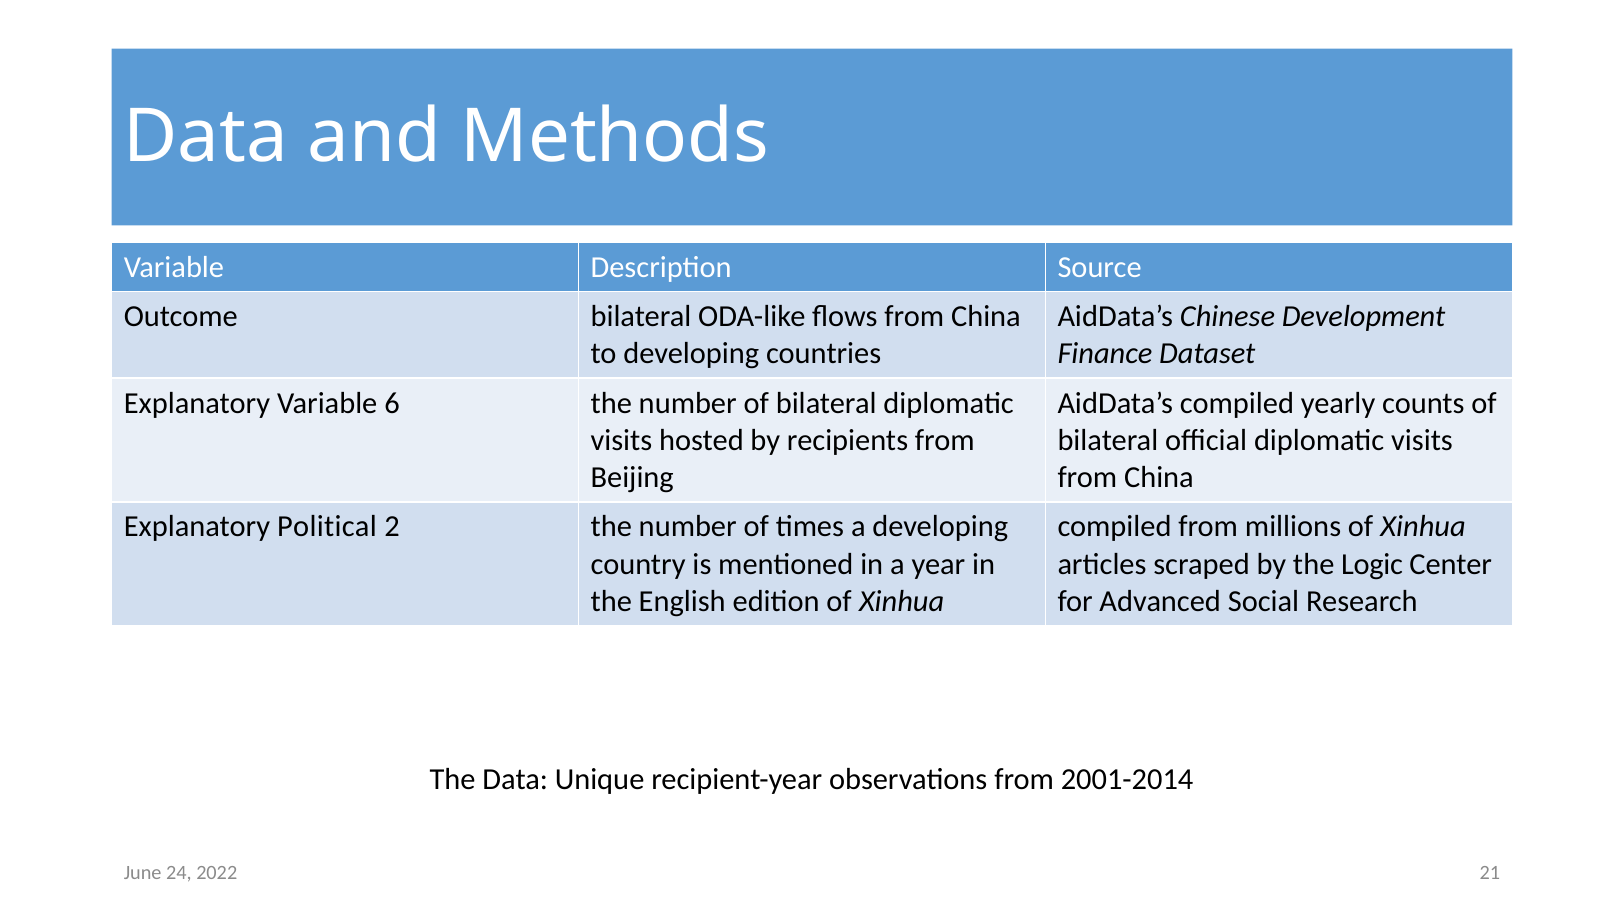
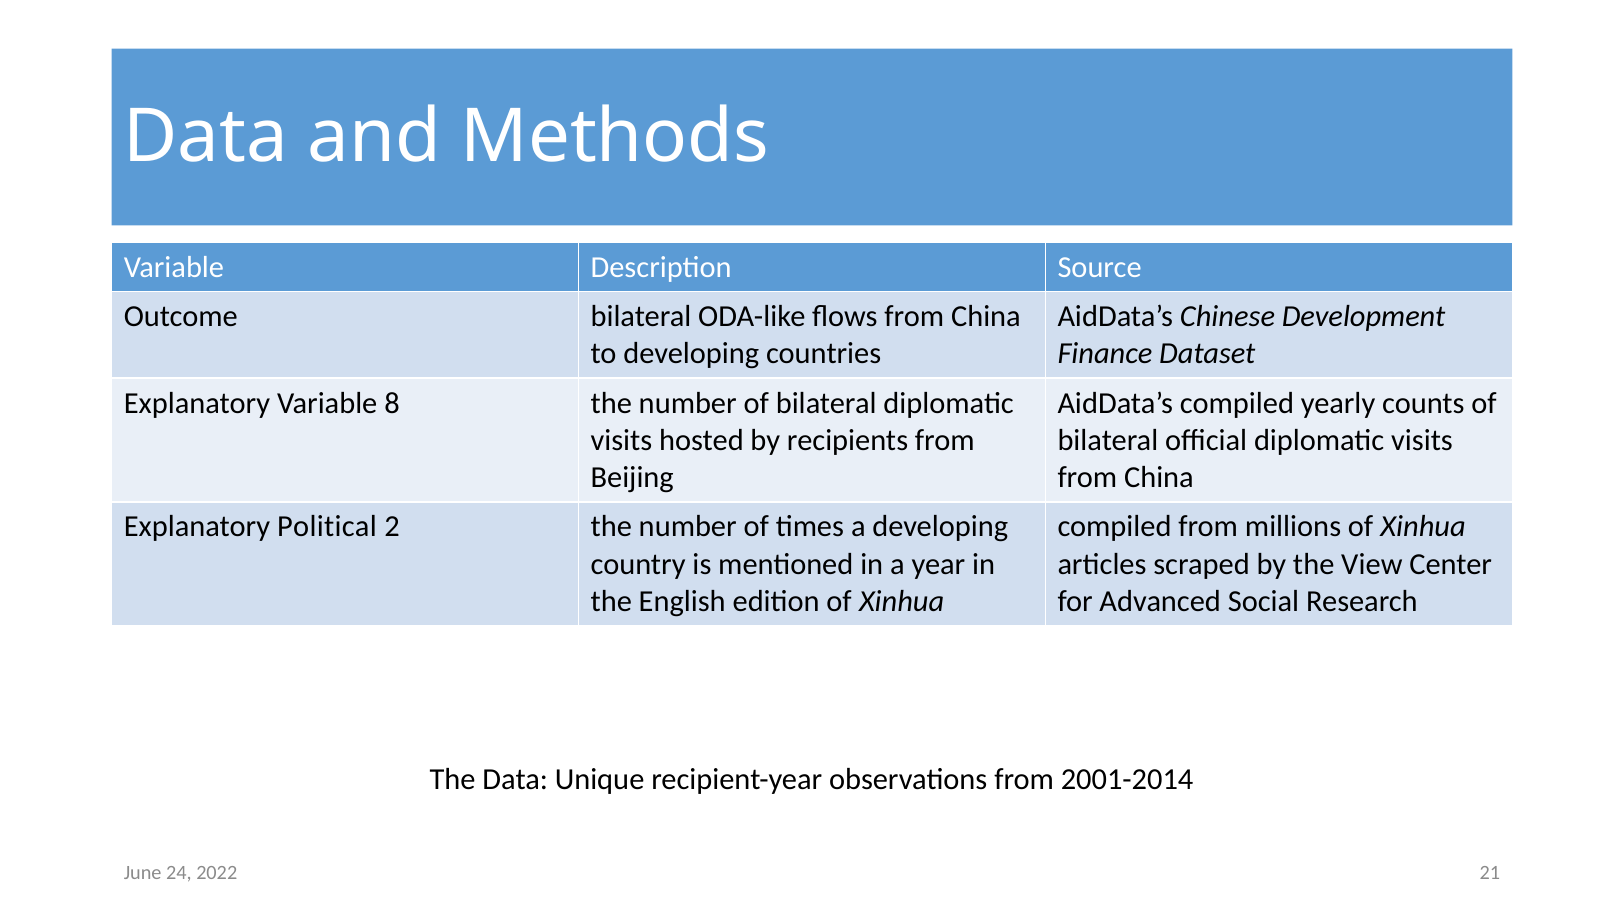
6: 6 -> 8 (392, 403)
Logic: Logic -> View (1372, 564)
